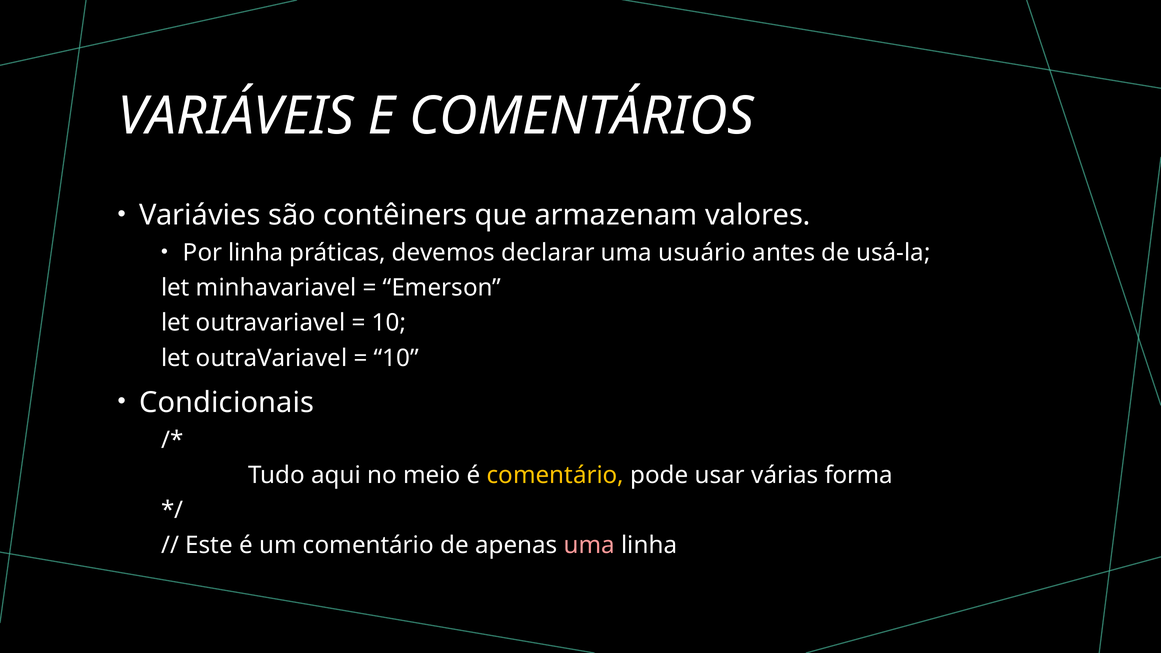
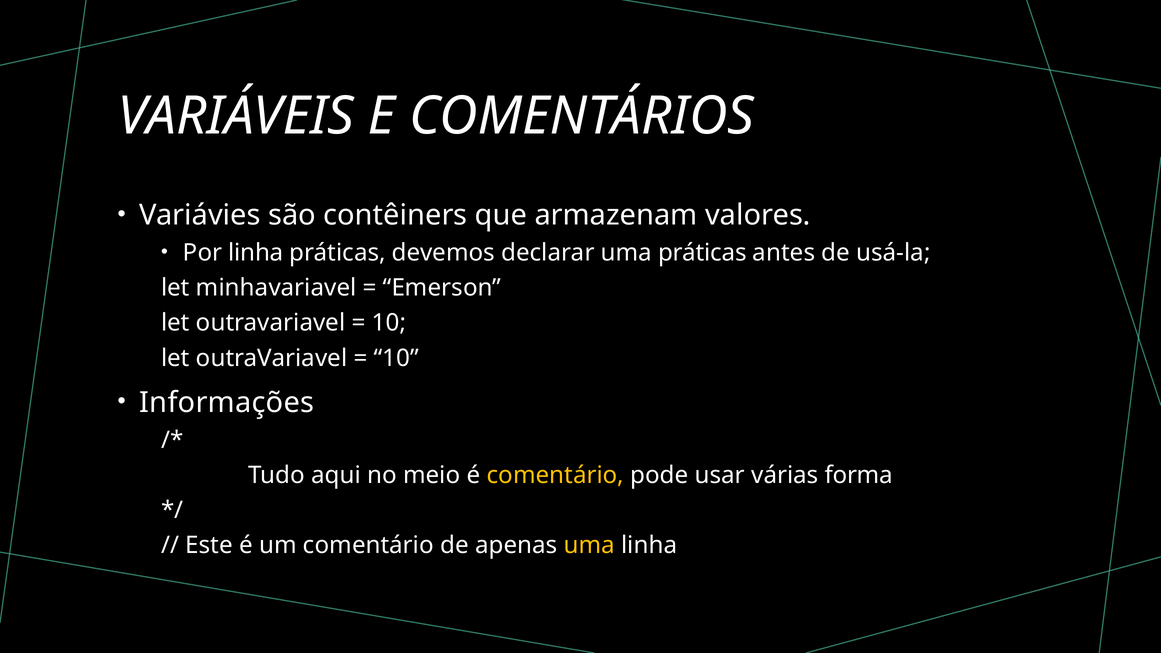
uma usuário: usuário -> práticas (702, 253)
Condicionais: Condicionais -> Informações (227, 403)
uma colour: pink -> yellow (589, 545)
